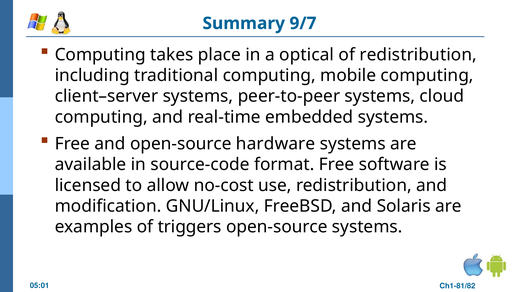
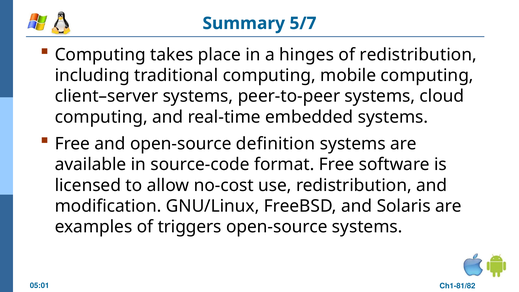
9/7: 9/7 -> 5/7 (303, 23)
optical: optical -> hinges (307, 55)
hardware: hardware -> definition (276, 144)
